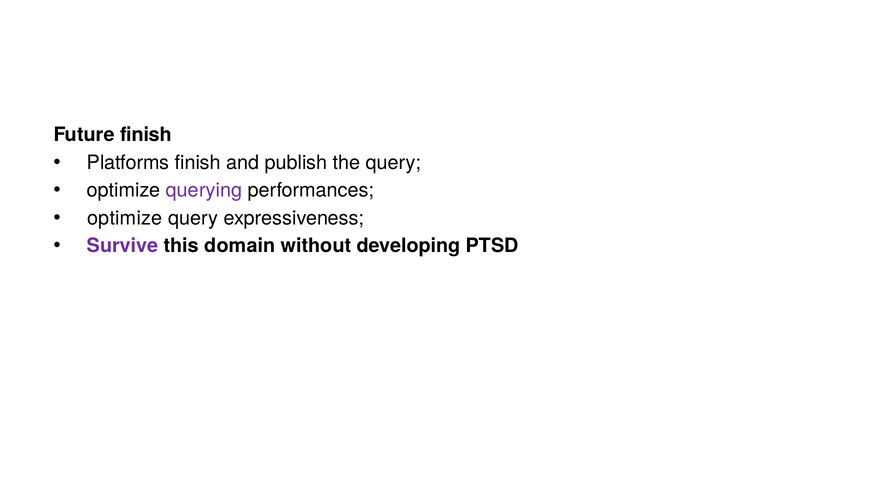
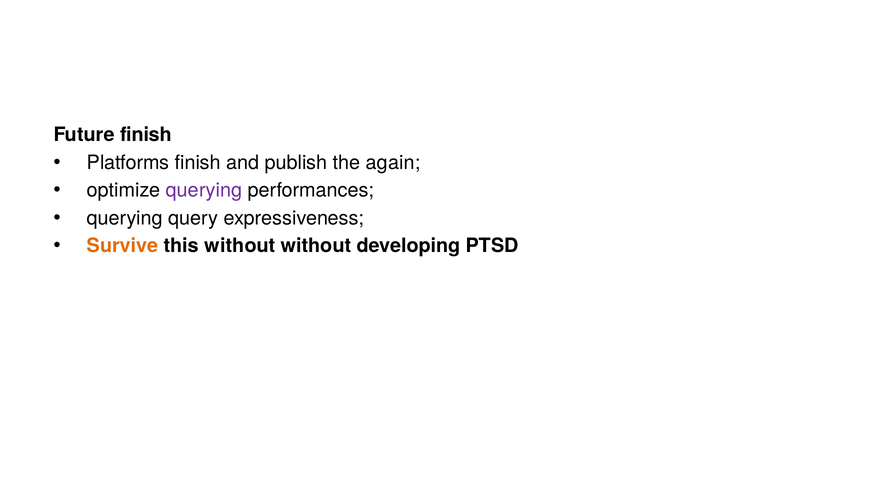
the query: query -> again (393, 163)
optimize: optimize -> querying (125, 218)
Survive colour: purple -> orange (123, 246)
this domain: domain -> without (240, 246)
